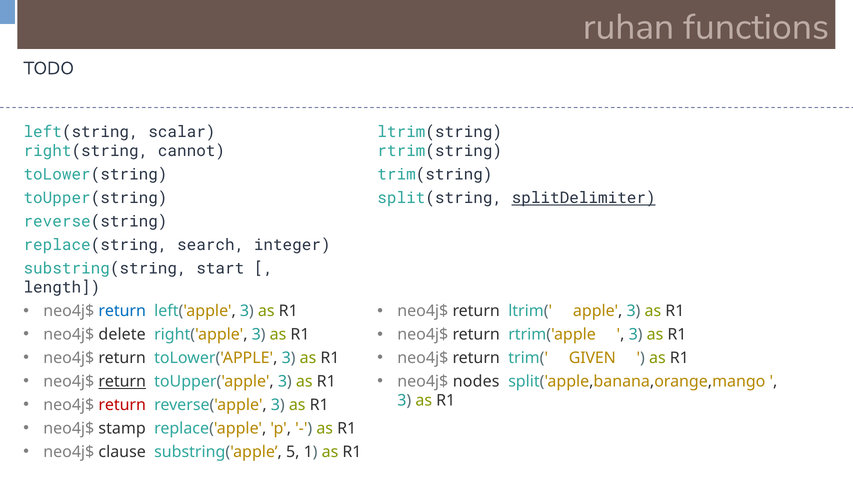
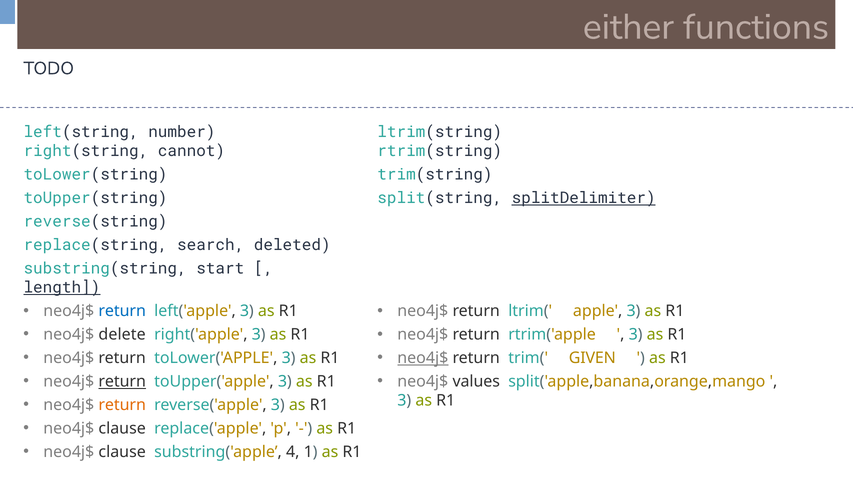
ruhan: ruhan -> either (628, 27)
scalar: scalar -> number (182, 132)
integer: integer -> deleted (292, 245)
length underline: none -> present (62, 288)
neo4j$ underline: none -> present (423, 358)
nodes: nodes -> values (476, 381)
return colour: red -> orange (122, 405)
stamp: stamp -> clause (122, 428)
5: 5 -> 4 (293, 452)
